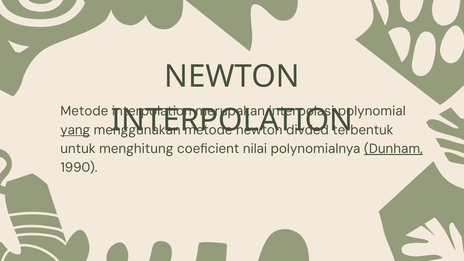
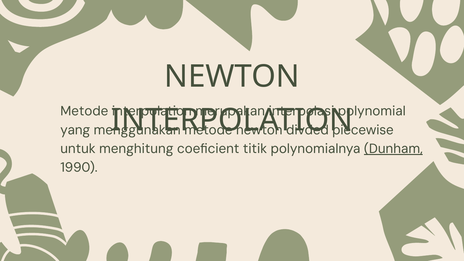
yang underline: present -> none (75, 130)
terbentuk: terbentuk -> piecewise (363, 130)
nilai: nilai -> titik (255, 149)
